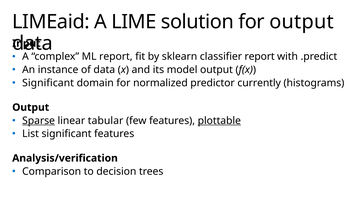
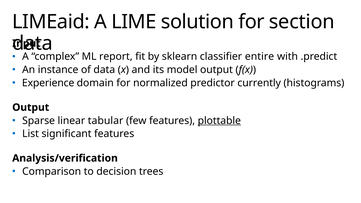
for output: output -> section (302, 22)
classifier report: report -> entire (260, 57)
Significant: Significant -> Experience (48, 83)
Sparse underline: present -> none (39, 121)
